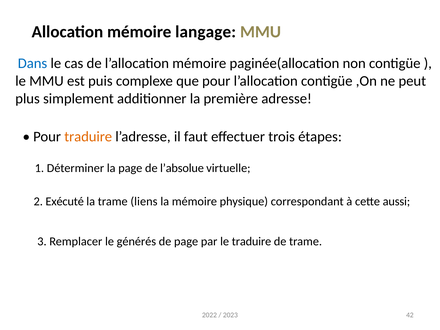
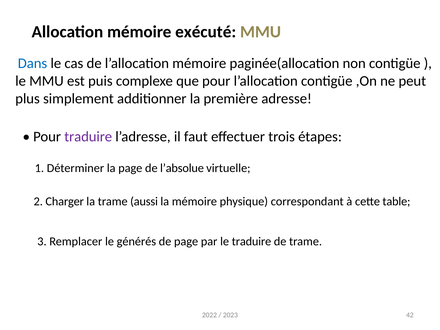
langage: langage -> exécuté (206, 32)
traduire colour: orange -> purple (88, 137)
Exécuté: Exécuté -> Charger (65, 202)
liens: liens -> aussi (144, 202)
aussi: aussi -> table (396, 202)
